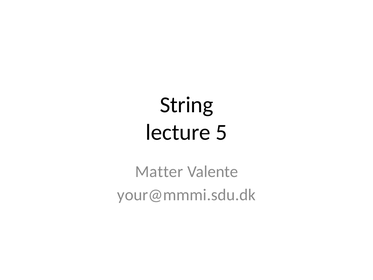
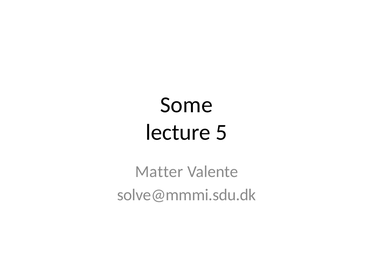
String: String -> Some (186, 105)
your@mmmi.sdu.dk: your@mmmi.sdu.dk -> solve@mmmi.sdu.dk (187, 195)
